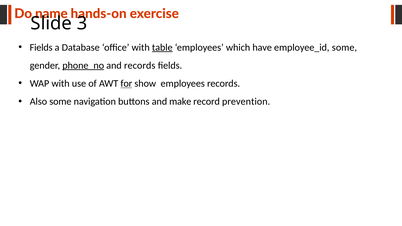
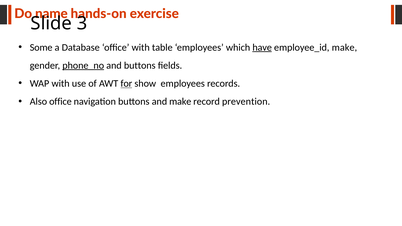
Fields: Fields -> Some (41, 47)
table underline: present -> none (162, 47)
have underline: none -> present (262, 47)
employee_id some: some -> make (344, 47)
and records: records -> buttons (140, 65)
Also some: some -> office (60, 102)
